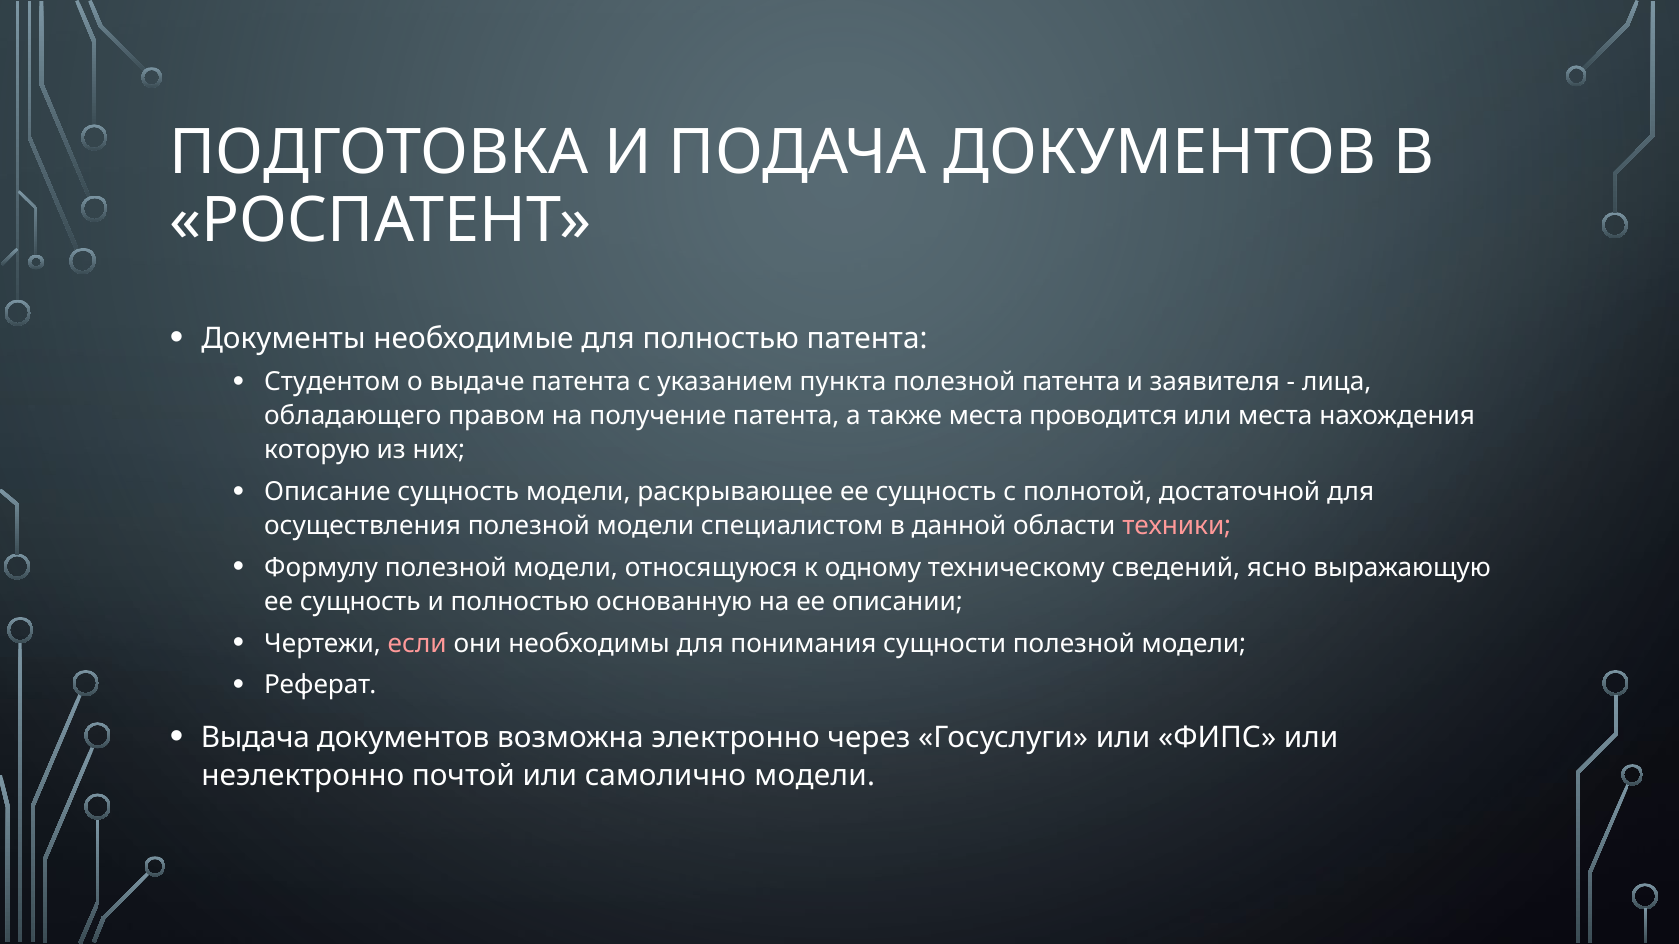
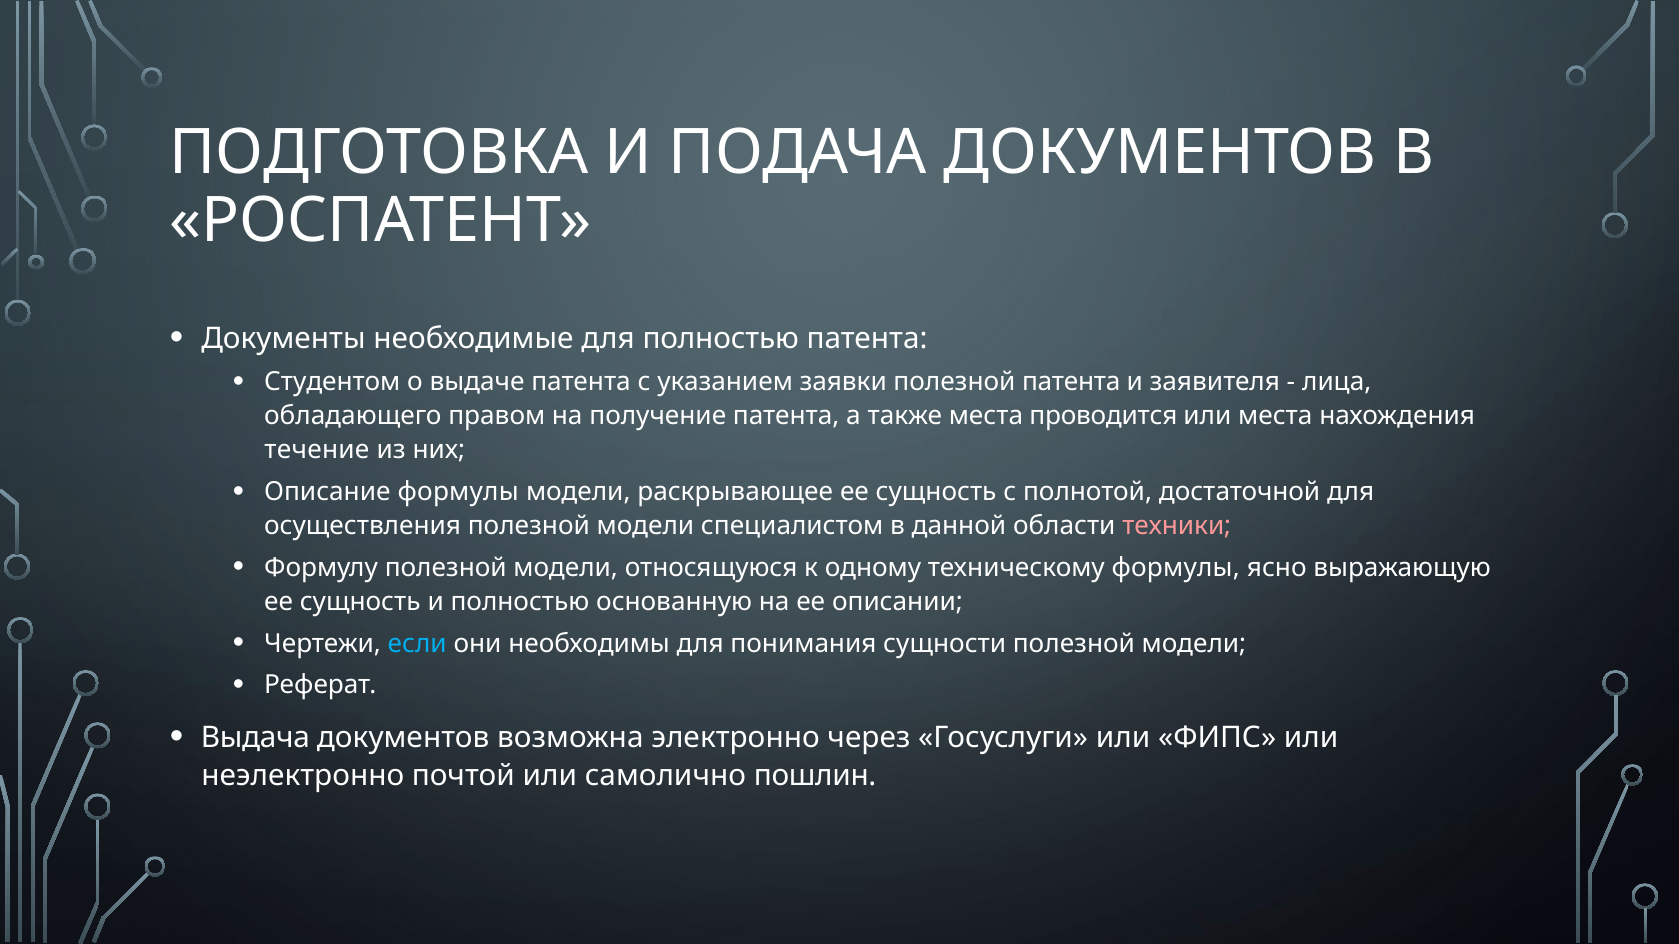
пункта: пункта -> заявки (843, 383)
которую: которую -> течение (317, 450)
Описание сущность: сущность -> формулы (458, 492)
техническому сведений: сведений -> формулы (1176, 568)
если colour: pink -> light blue (417, 644)
самолично модели: модели -> пошлин (815, 776)
